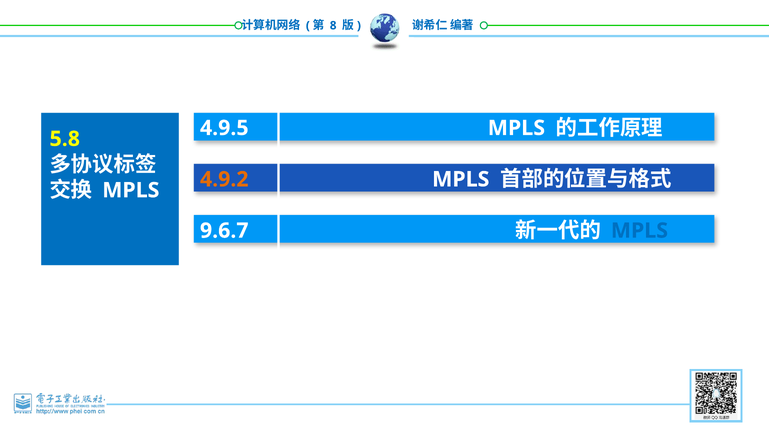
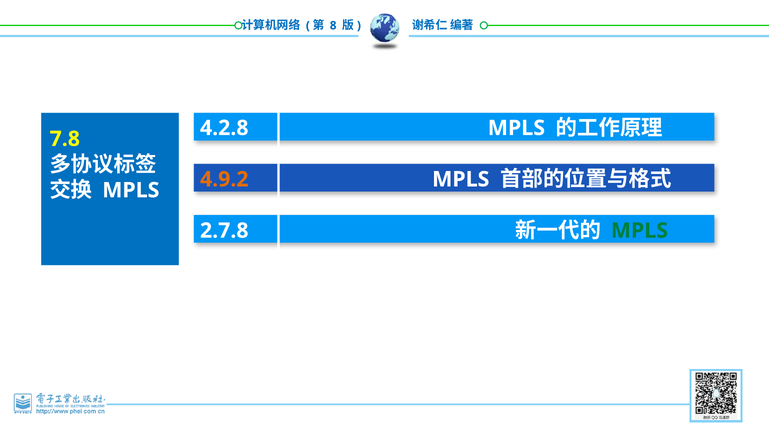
4.9.5: 4.9.5 -> 4.2.8 (224, 128)
5.8: 5.8 -> 7.8 (65, 139)
9.6.7: 9.6.7 -> 2.7.8 (224, 230)
MPLS colour: blue -> green (639, 230)
